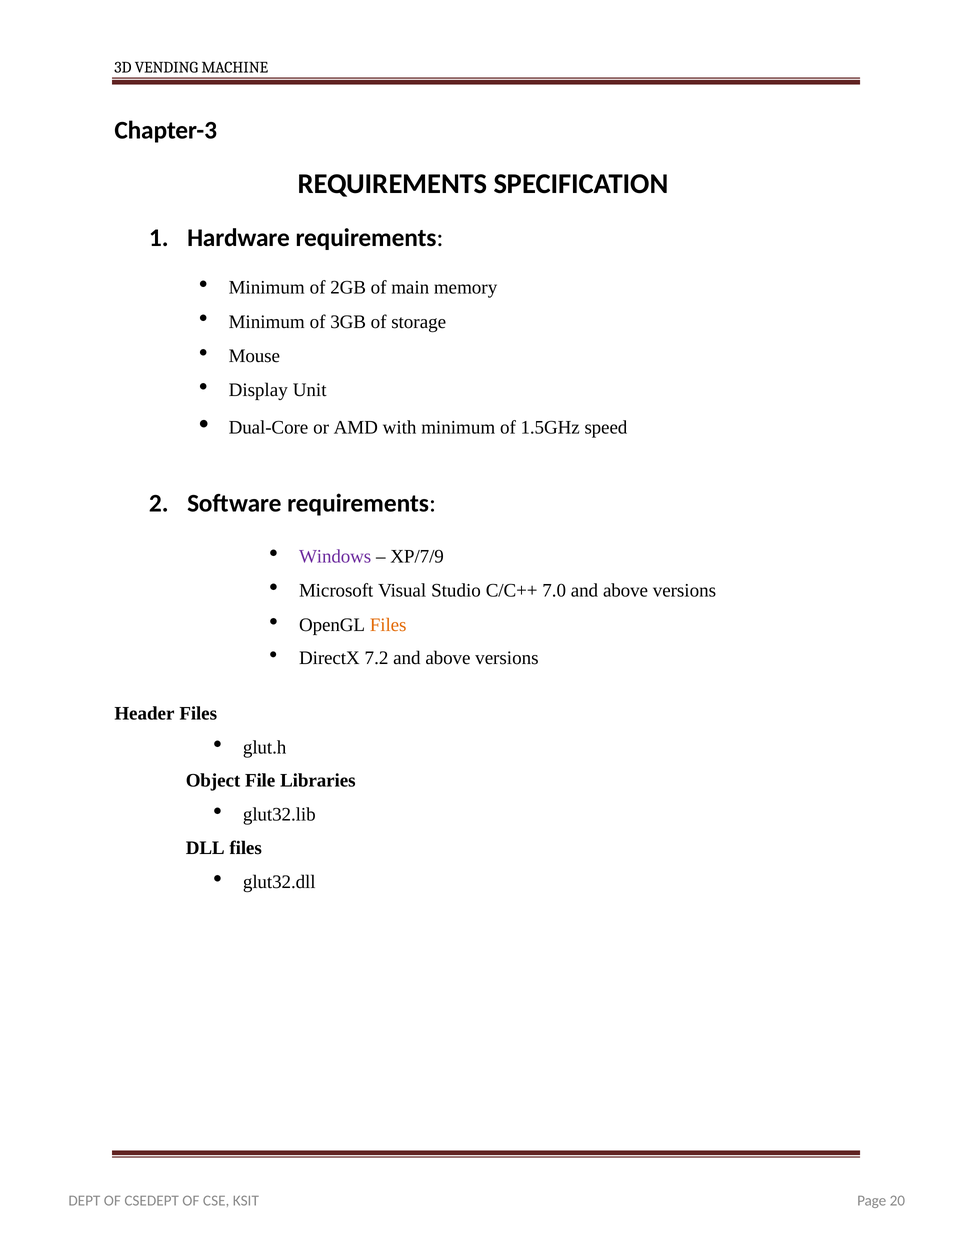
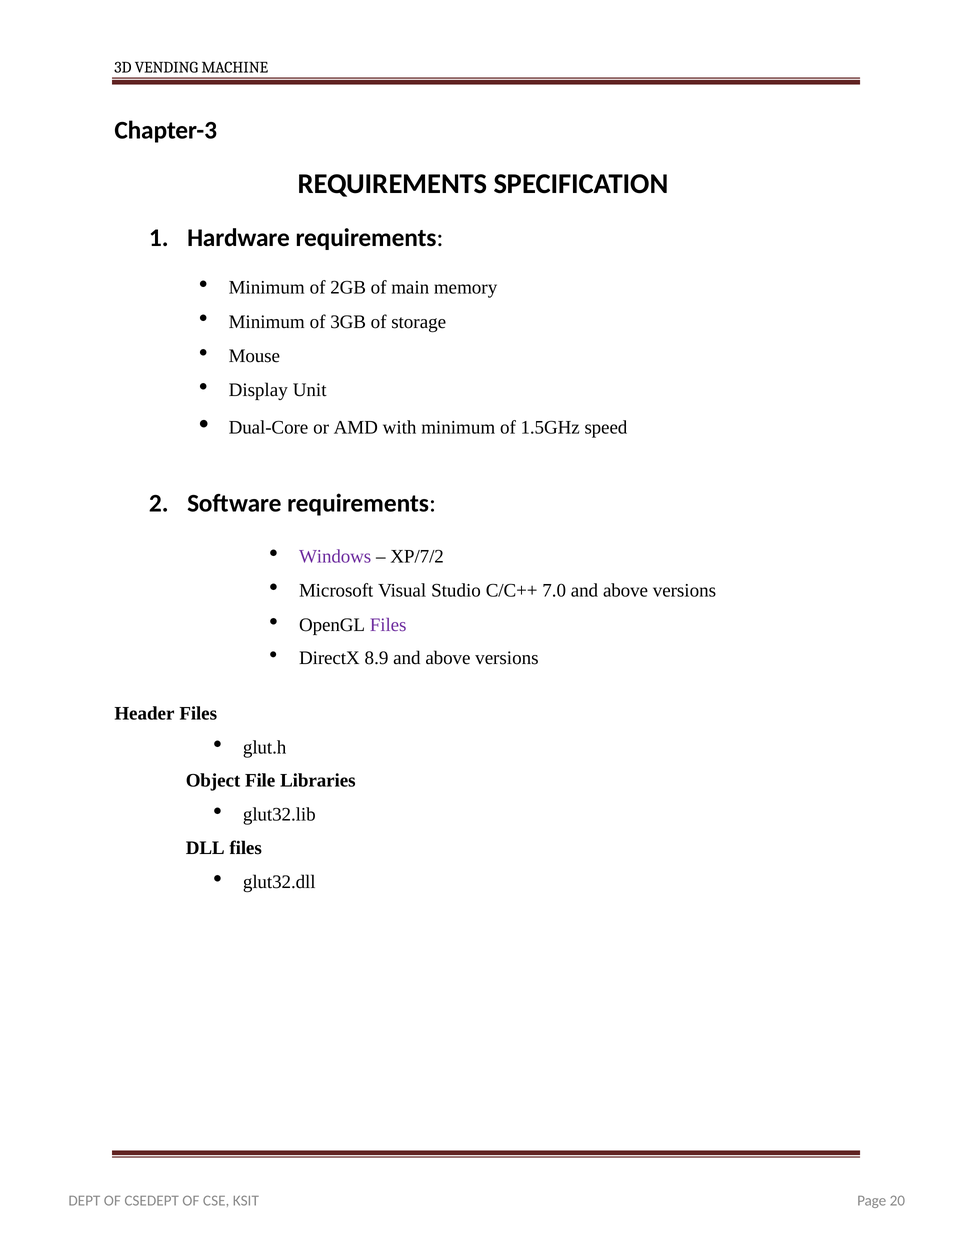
XP/7/9: XP/7/9 -> XP/7/2 (417, 556)
Files colour: orange -> purple (388, 625)
7.2: 7.2 -> 8.9 (377, 658)
